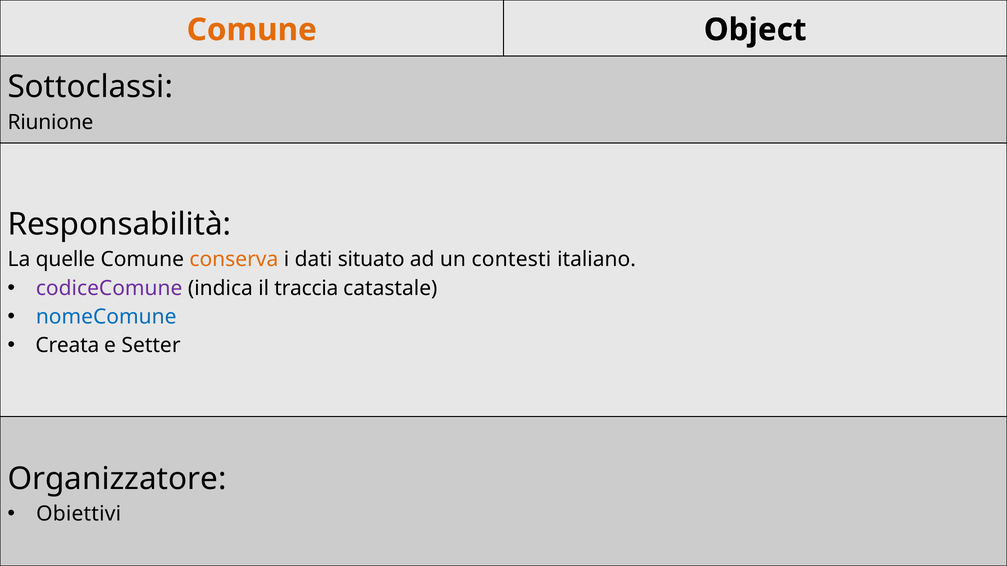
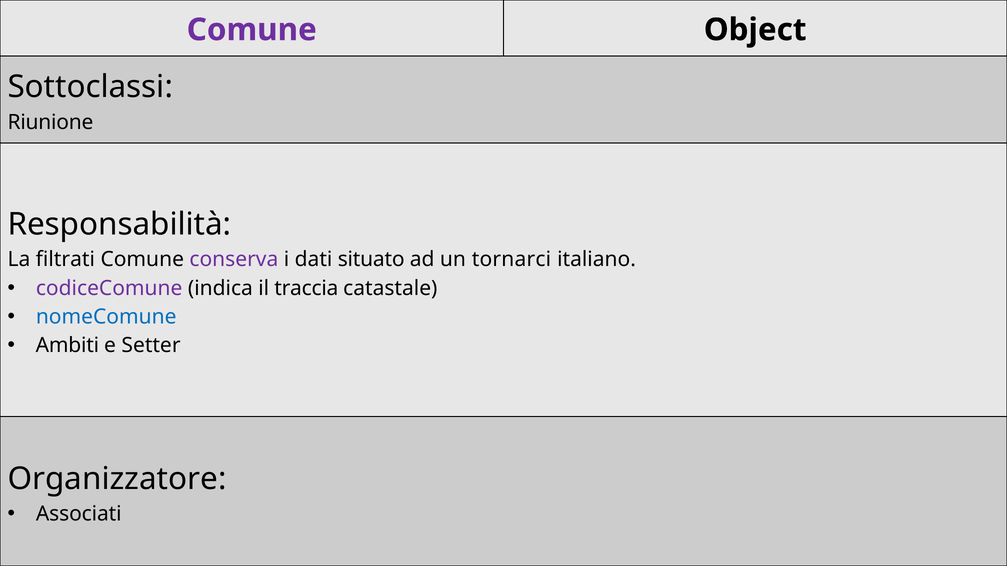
Comune colour: orange -> purple (252, 30)
quelle: quelle -> filtrati (65, 260)
conserva colour: orange -> purple (234, 260)
contesti: contesti -> tornarci (511, 260)
Creata: Creata -> Ambiti (67, 346)
Obiettivi: Obiettivi -> Associati (79, 514)
